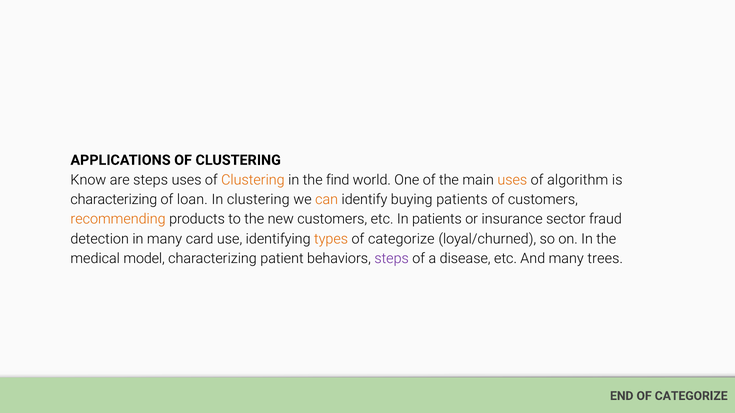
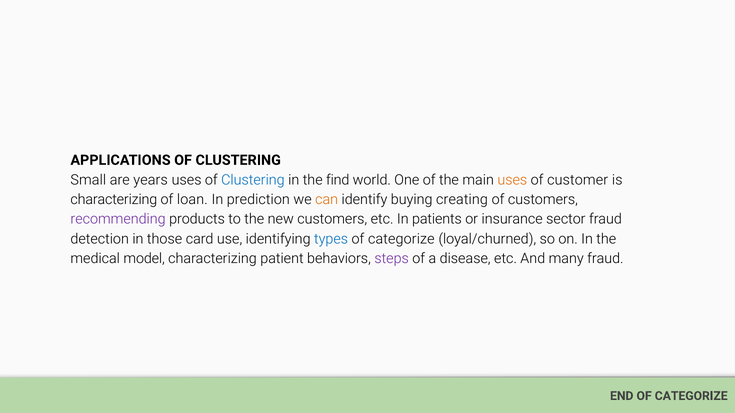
Know: Know -> Small (88, 180)
are steps: steps -> years (151, 180)
Clustering colour: orange -> blue (253, 180)
algorithm: algorithm -> customer (578, 180)
In clustering: clustering -> prediction (258, 200)
buying patients: patients -> creating (462, 200)
recommending colour: orange -> purple (118, 219)
in many: many -> those (165, 239)
types colour: orange -> blue (331, 239)
many trees: trees -> fraud (605, 259)
